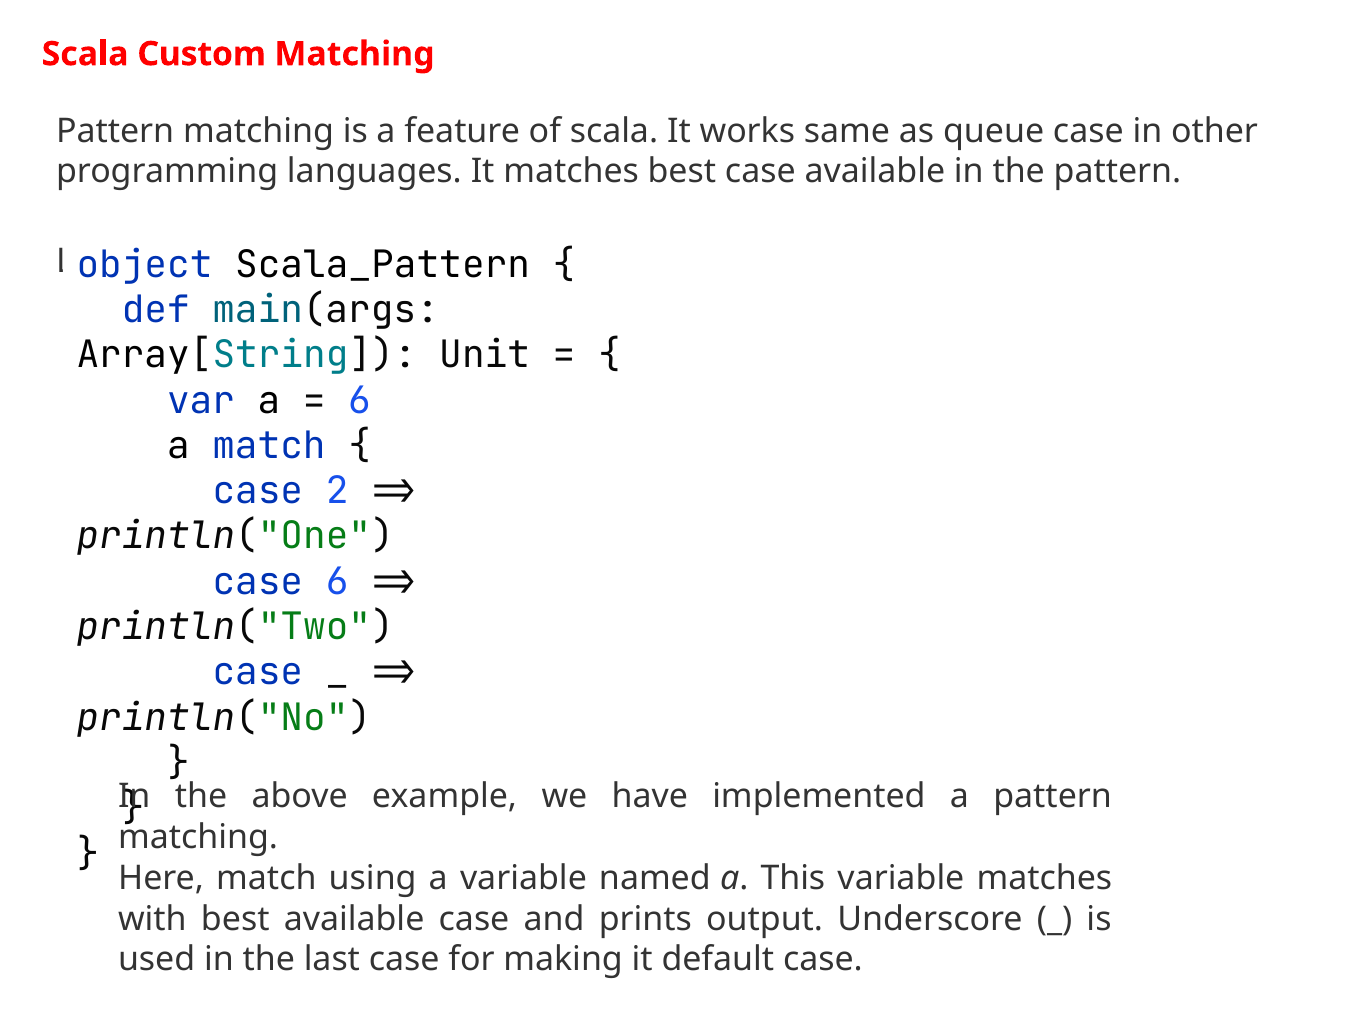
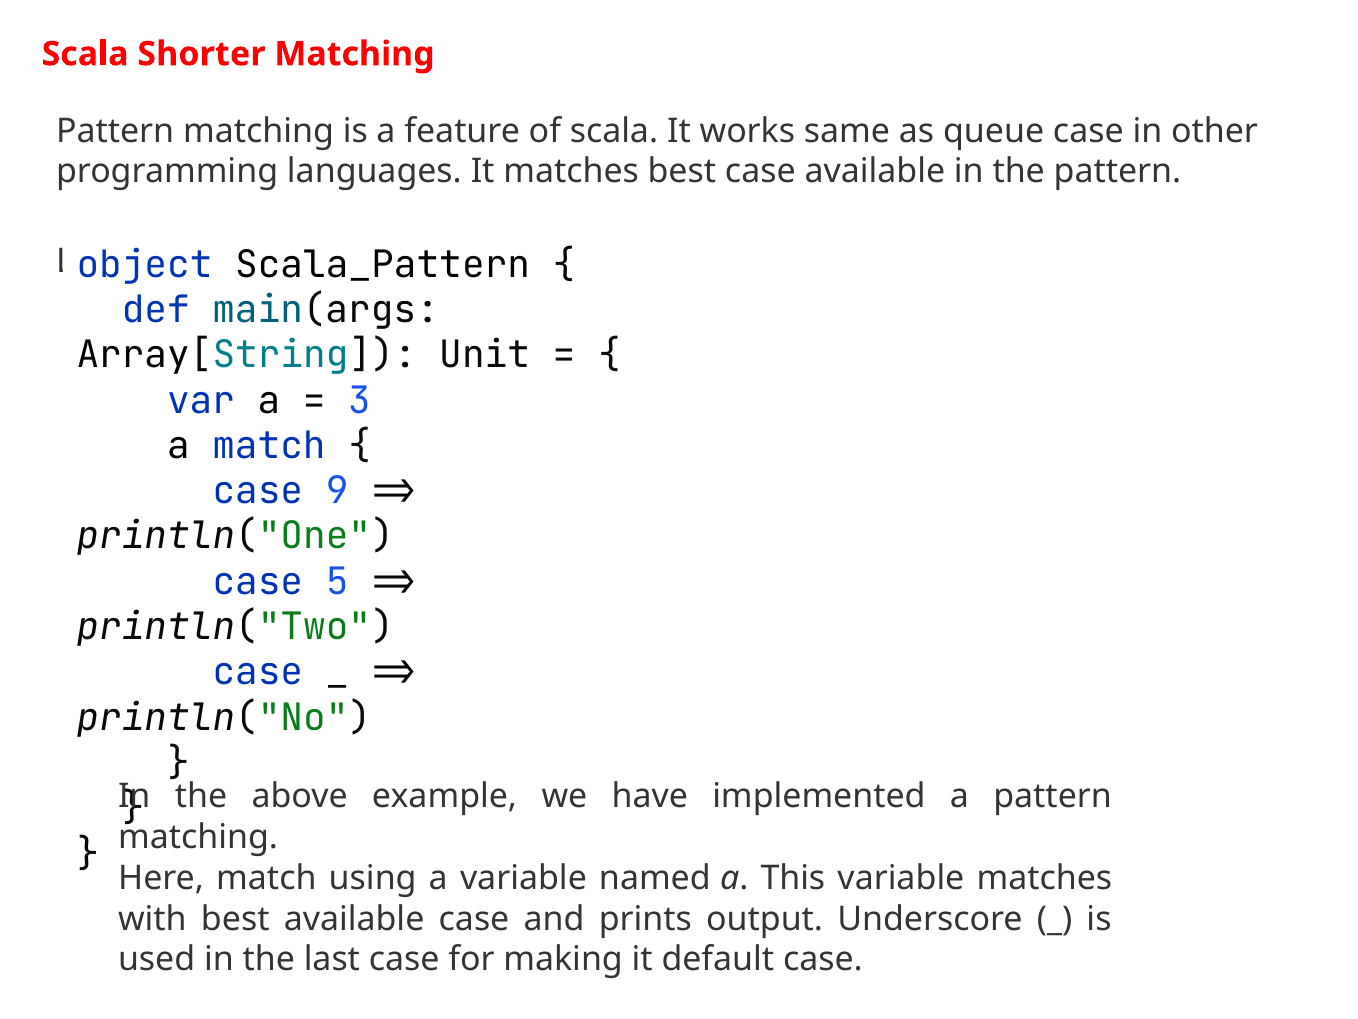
Custom: Custom -> Shorter (201, 54)
6: 6 -> 3 (359, 400)
2: 2 -> 9 (337, 491)
case 6: 6 -> 5 (337, 581)
